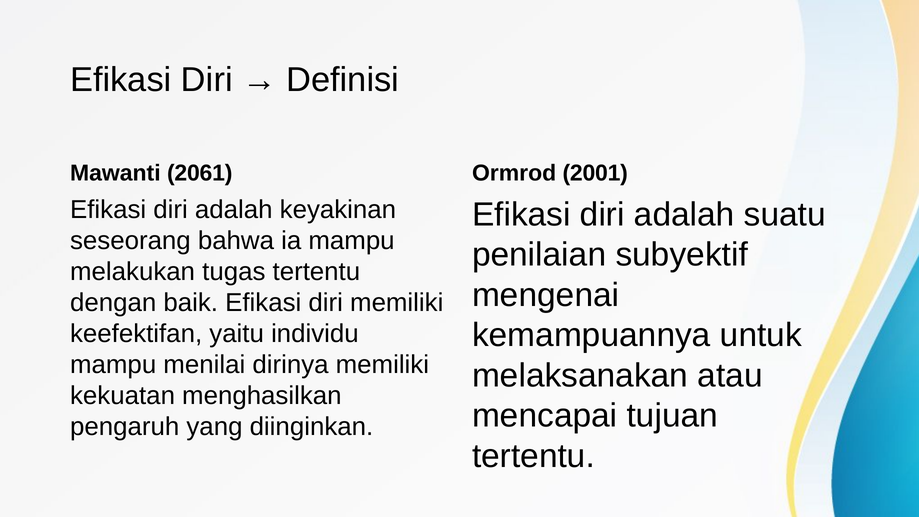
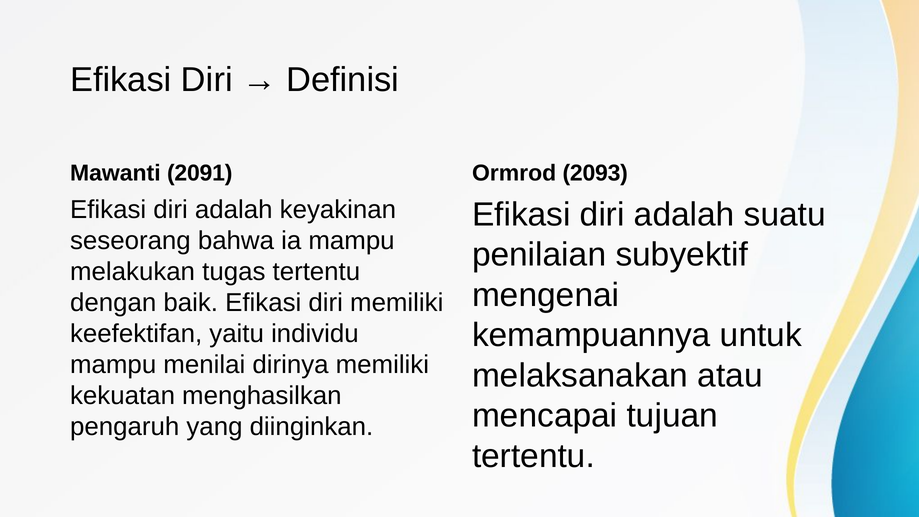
2061: 2061 -> 2091 (200, 173)
2001: 2001 -> 2093 (595, 173)
